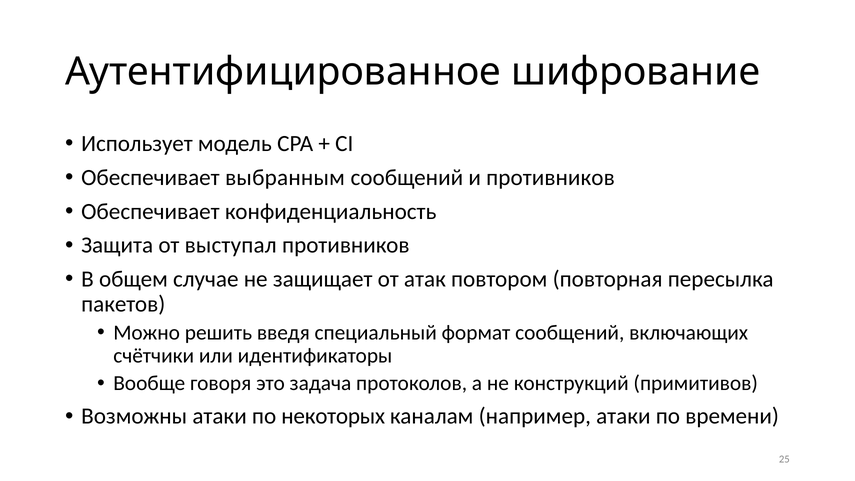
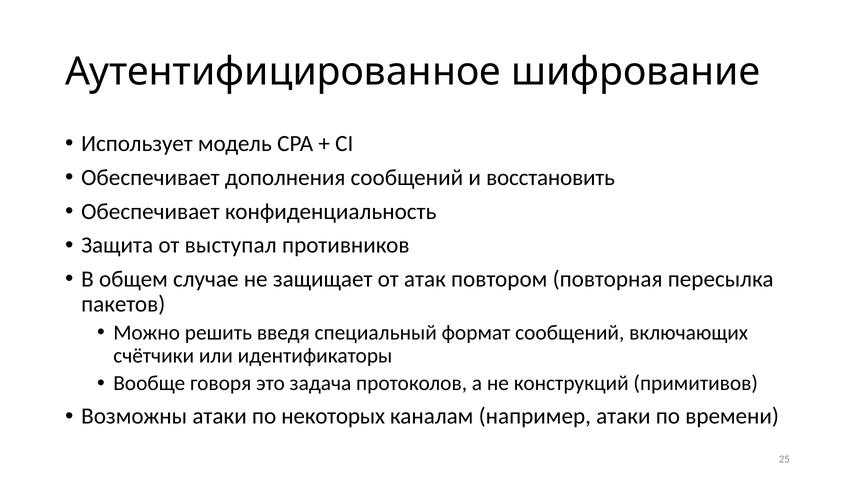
выбранным: выбранным -> дополнения (285, 177)
и противников: противников -> восстановить (551, 177)
